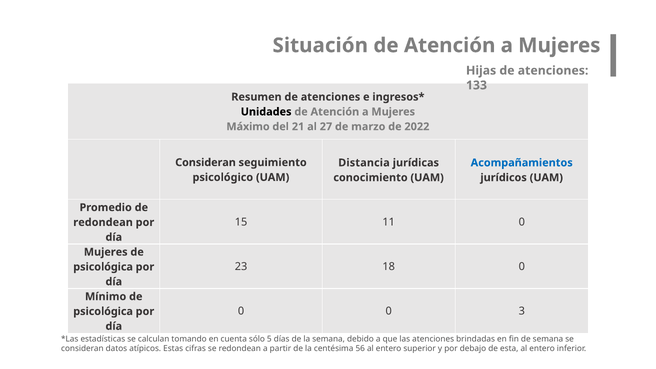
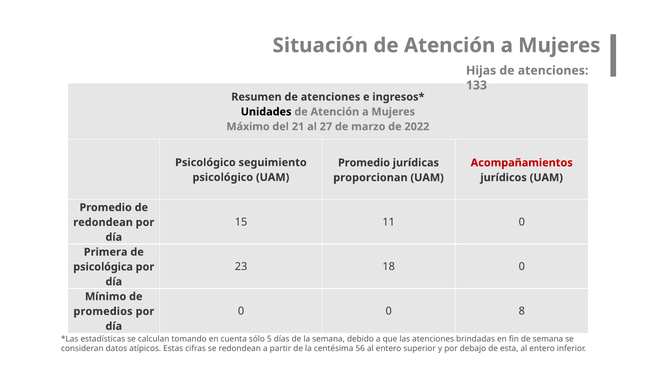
Consideran: Consideran -> Psicológico (205, 162)
Distancia: Distancia -> Promedio (364, 163)
Acompañamientos colour: blue -> red (522, 163)
conocimiento: conocimiento -> proporcionan (370, 178)
Mujeres: Mujeres -> Primera (106, 252)
3: 3 -> 8 (522, 311)
psicológica: psicológica -> promedios (103, 311)
